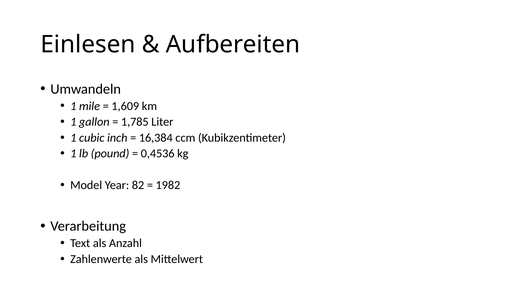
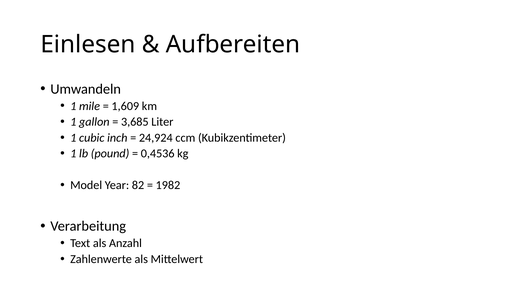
1,785: 1,785 -> 3,685 (135, 122)
16,384: 16,384 -> 24,924 (156, 138)
